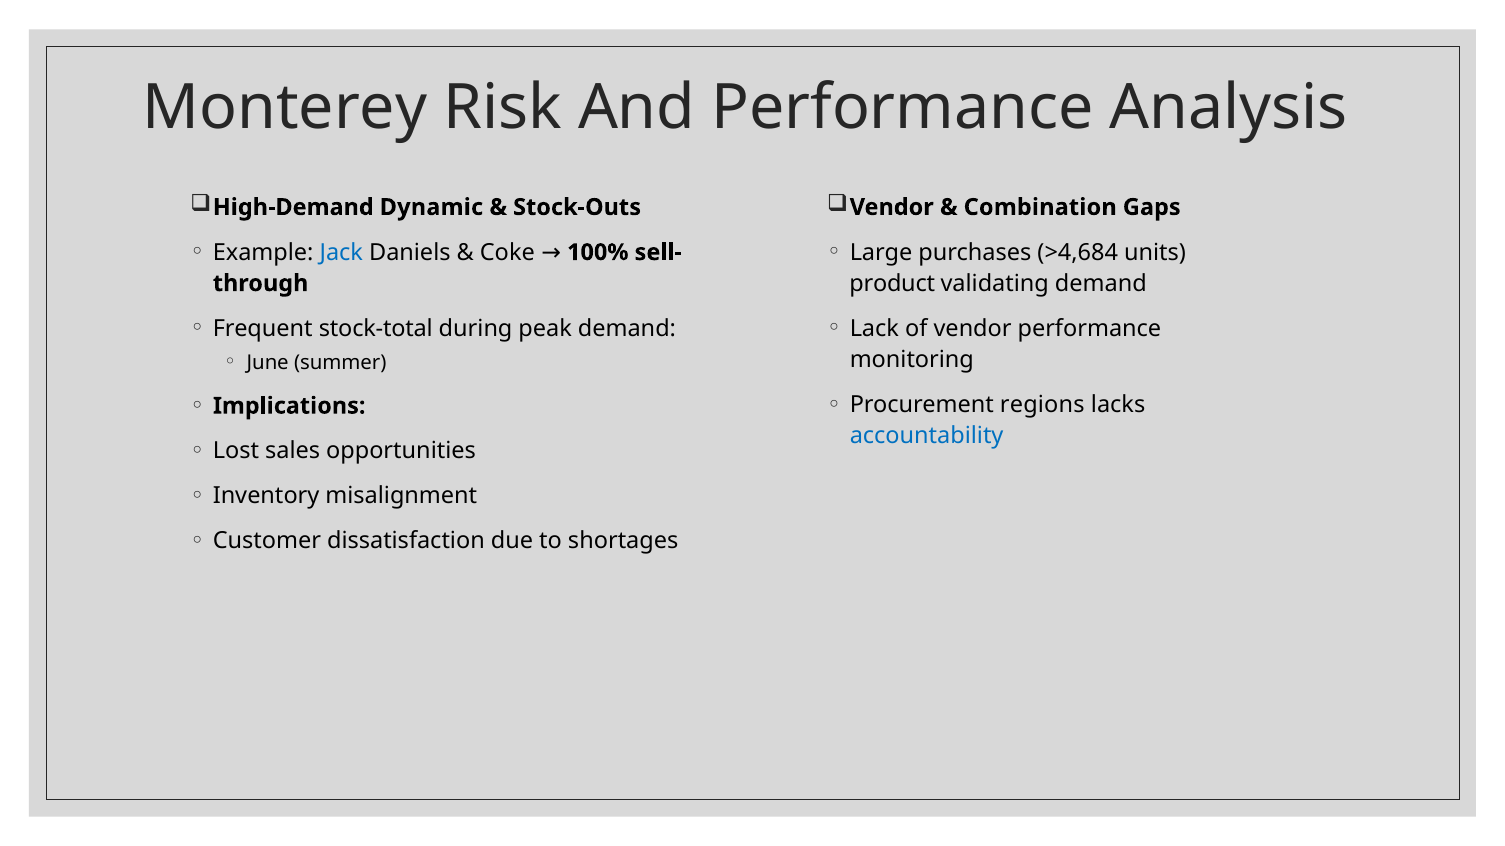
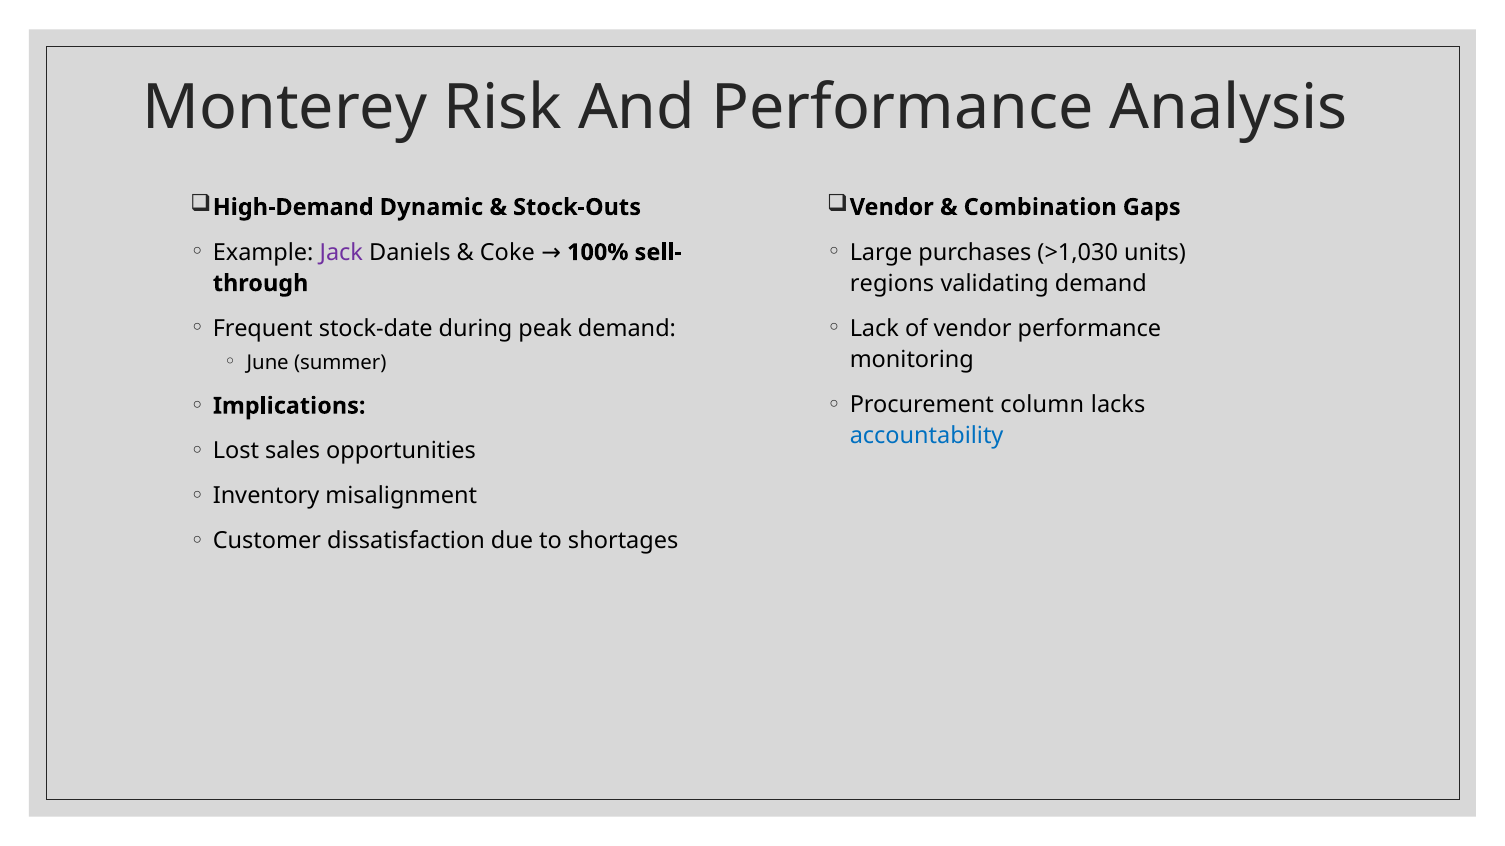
Jack colour: blue -> purple (341, 253)
>4,684: >4,684 -> >1,030 (1078, 252)
product: product -> regions (892, 283)
stock-total: stock-total -> stock-date (376, 329)
regions: regions -> column (1042, 405)
